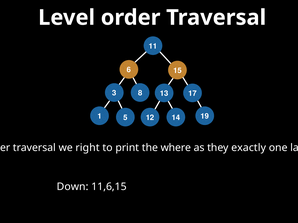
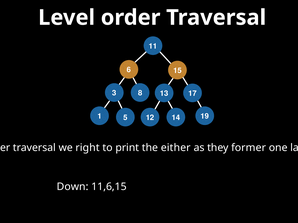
where: where -> either (176, 148)
exactly: exactly -> former (249, 148)
